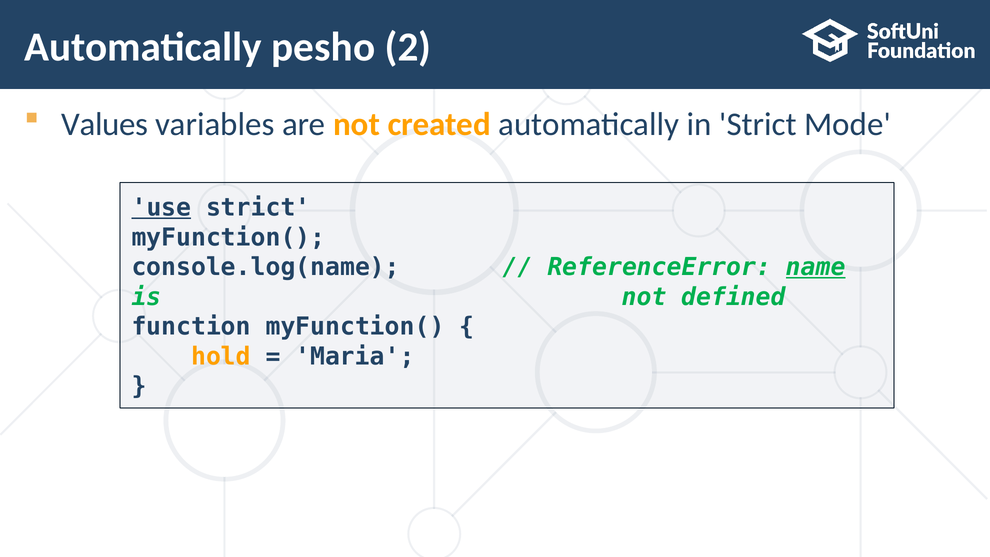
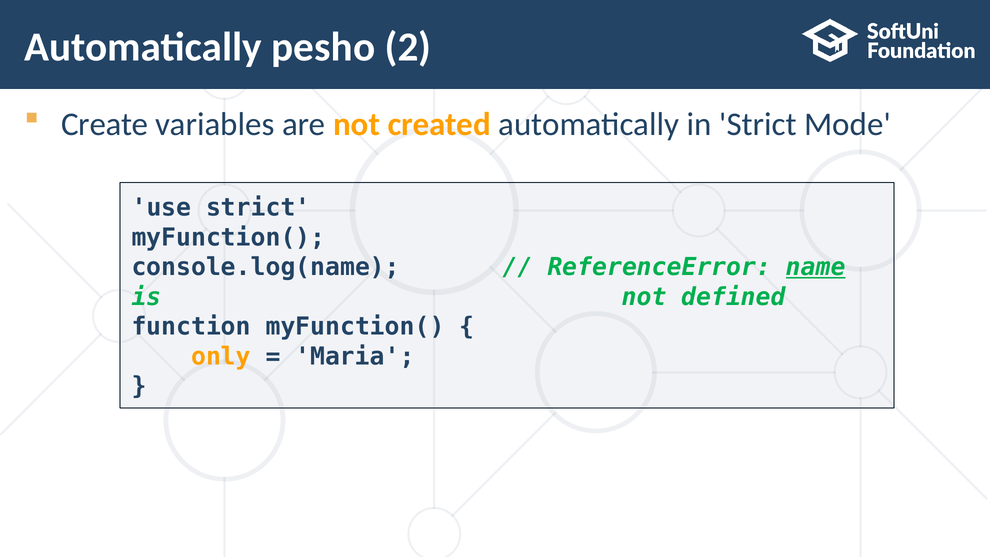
Values: Values -> Create (105, 124)
use underline: present -> none (161, 208)
hold: hold -> only (221, 356)
